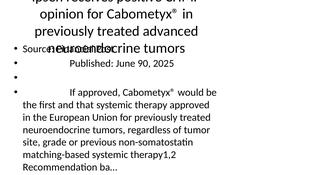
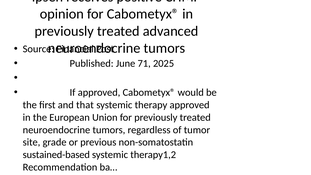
90: 90 -> 71 (144, 63)
matching-based: matching-based -> sustained-based (56, 155)
